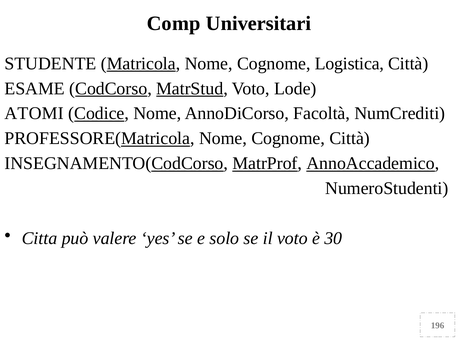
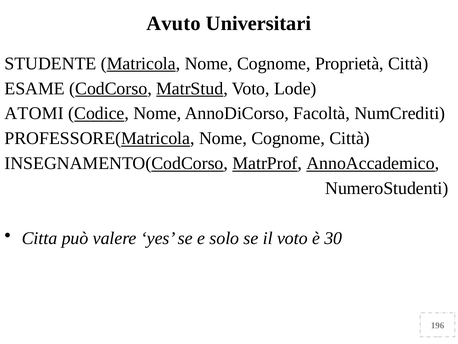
Comp: Comp -> Avuto (174, 23)
Logistica: Logistica -> Proprietà (349, 63)
